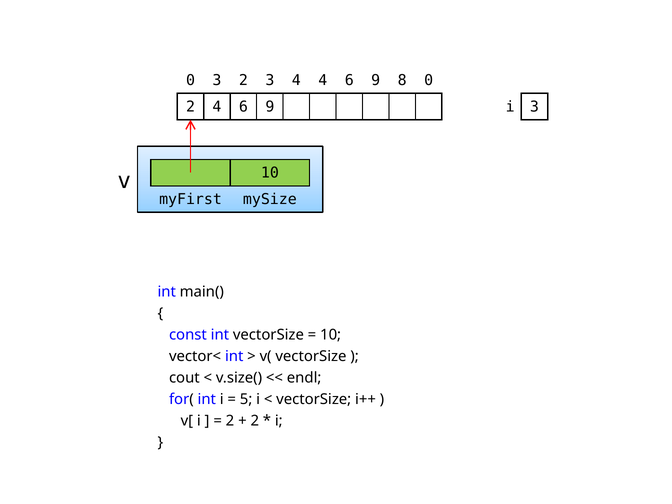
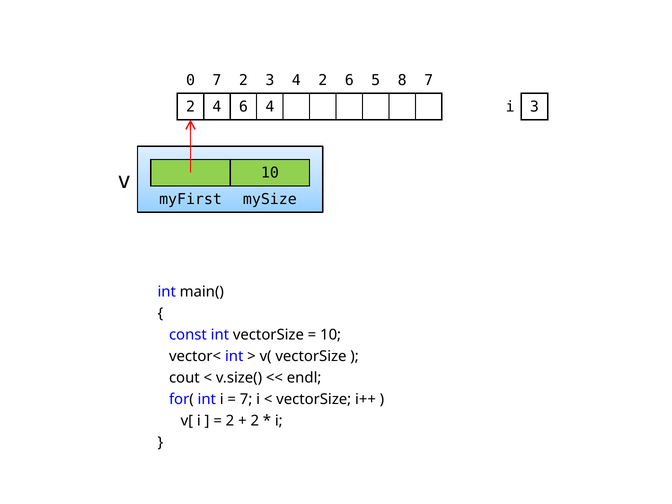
0 3: 3 -> 7 (217, 80)
4 4: 4 -> 2 (323, 80)
9: 9 -> 5 (376, 80)
8 0: 0 -> 7 (429, 80)
2 4 6 9: 9 -> 4 (270, 107)
5: 5 -> 7 (246, 399)
